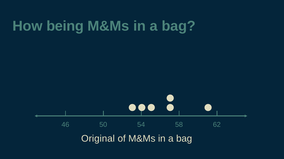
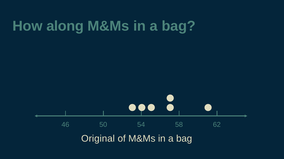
being: being -> along (65, 26)
